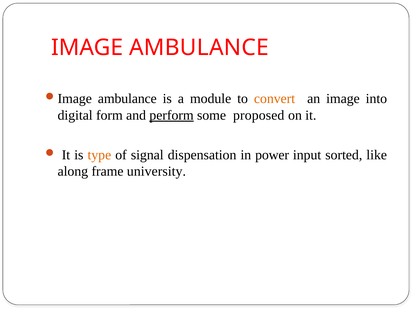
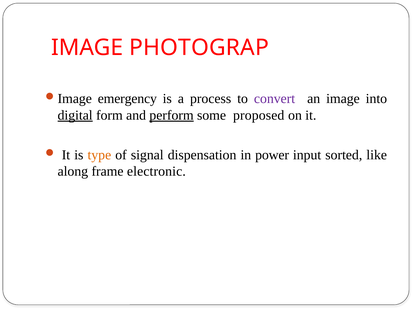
IMAGE AMBULANCE: AMBULANCE -> PHOTOGRAP (199, 48)
ambulance: ambulance -> emergency (127, 99)
module: module -> process (211, 99)
convert colour: orange -> purple (275, 99)
digital underline: none -> present (75, 115)
university: university -> electronic (156, 171)
